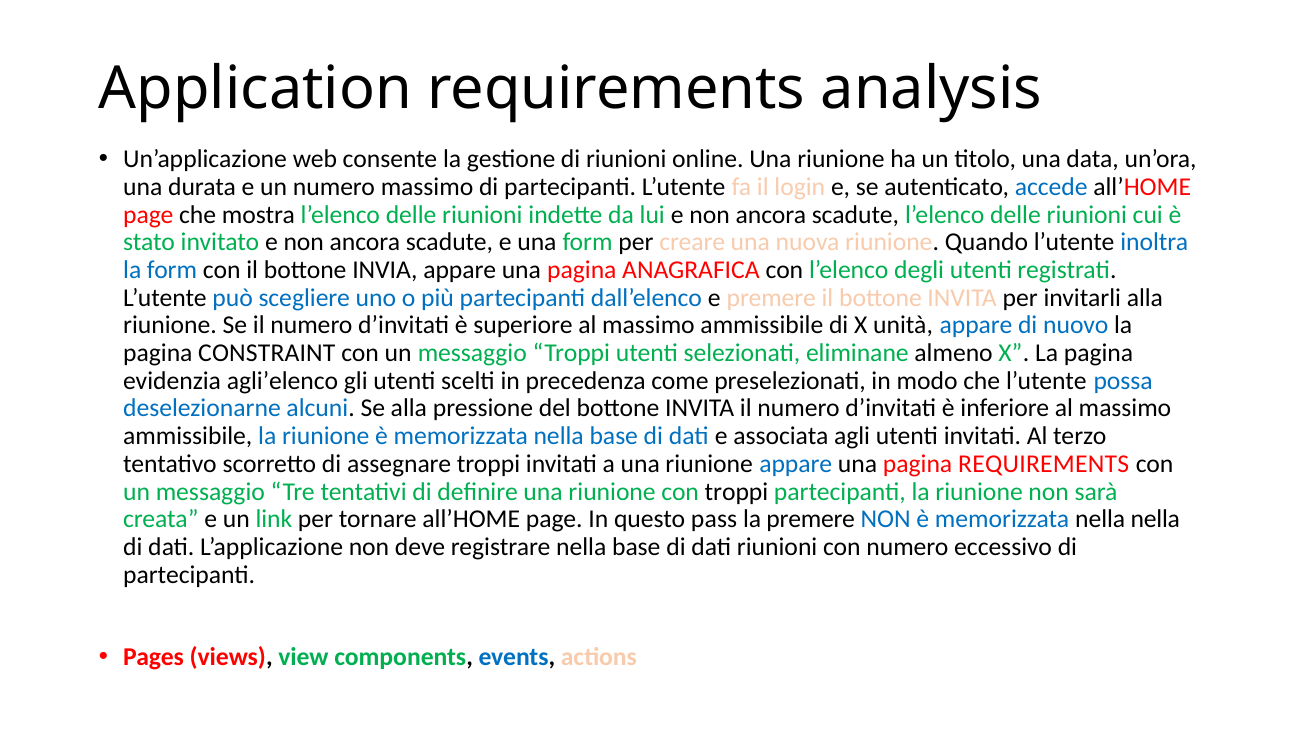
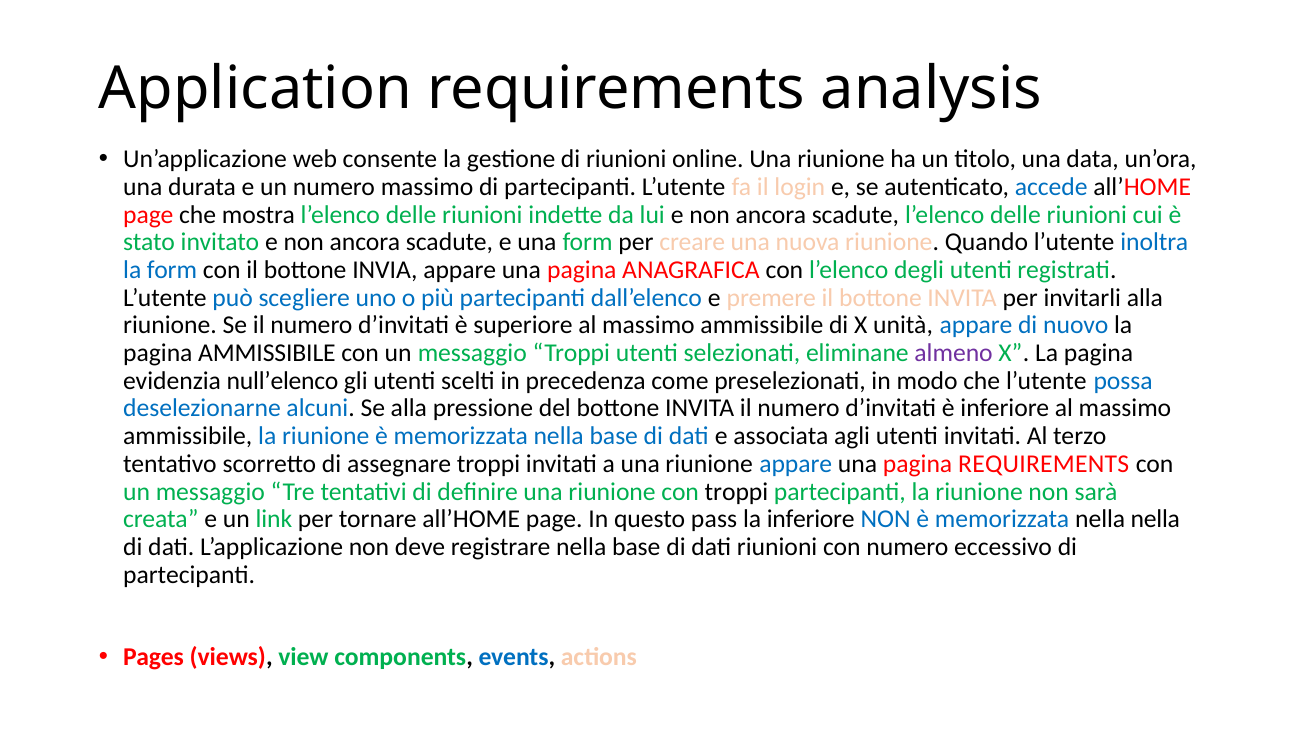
pagina CONSTRAINT: CONSTRAINT -> AMMISSIBILE (267, 353)
almeno colour: black -> purple (954, 353)
agli’elenco: agli’elenco -> null’elenco (283, 381)
la premere: premere -> inferiore (811, 520)
